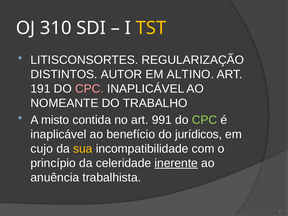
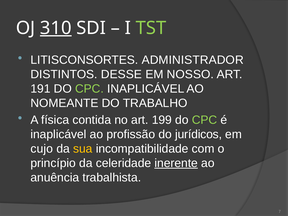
310 underline: none -> present (56, 28)
TST colour: yellow -> light green (151, 28)
REGULARIZAÇÃO: REGULARIZAÇÃO -> ADMINISTRADOR (193, 60)
AUTOR: AUTOR -> DESSE (121, 74)
ALTINO: ALTINO -> NOSSO (190, 74)
CPC colour: pink -> light green (89, 89)
misto: misto -> física (55, 120)
991: 991 -> 199 (162, 120)
benefício: benefício -> profissão (131, 134)
